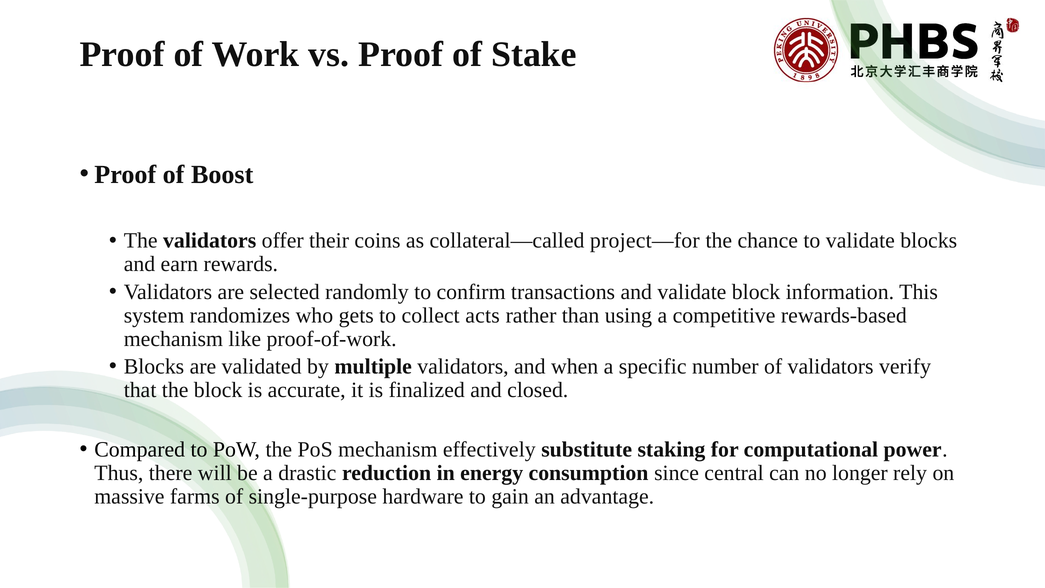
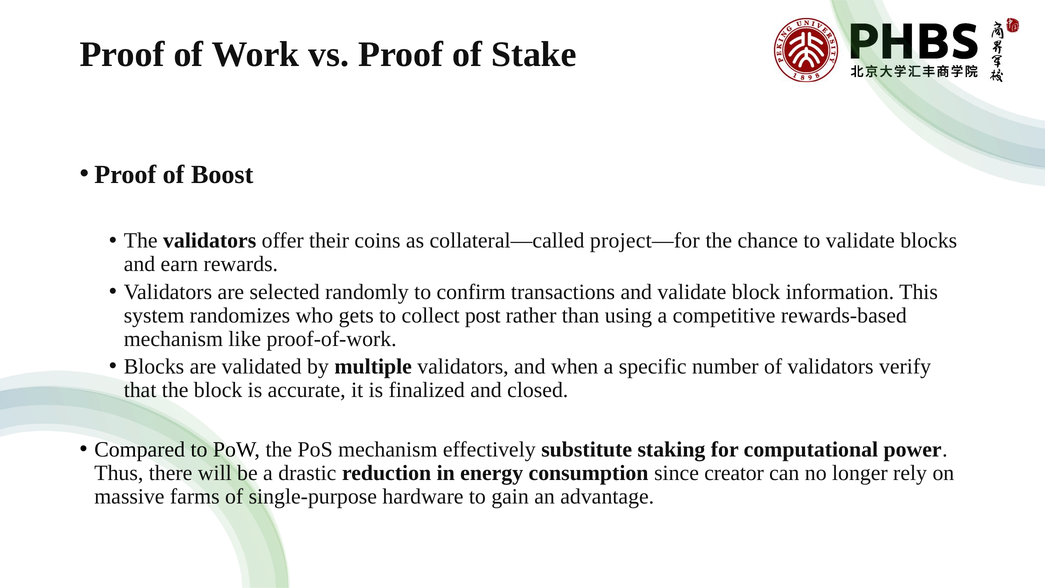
acts: acts -> post (483, 315)
central: central -> creator (734, 473)
